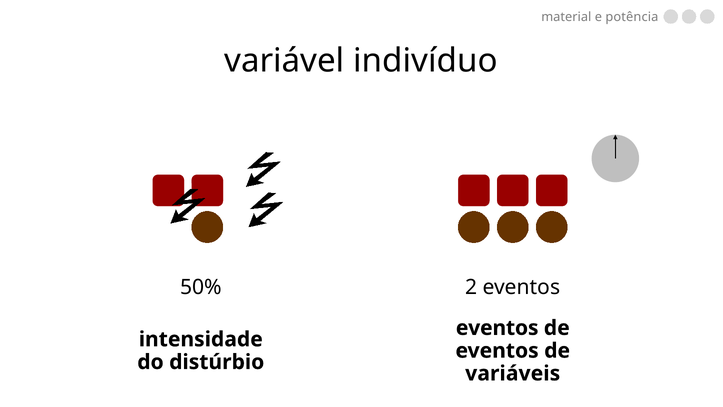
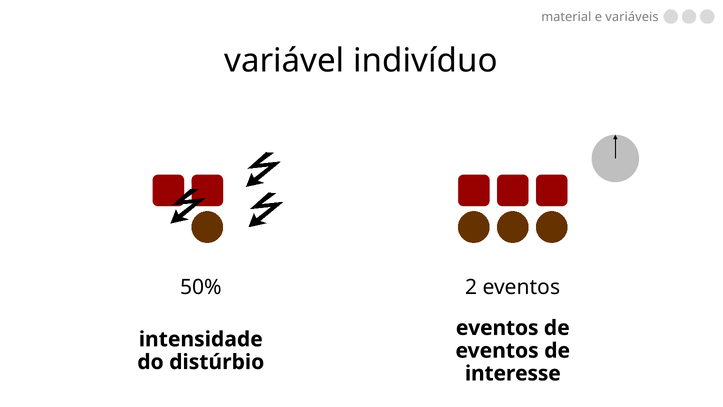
potência: potência -> variáveis (632, 17)
variáveis: variáveis -> interesse (513, 373)
